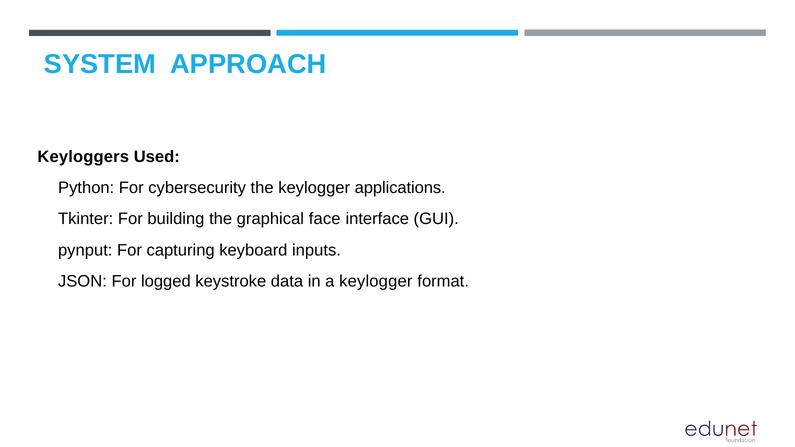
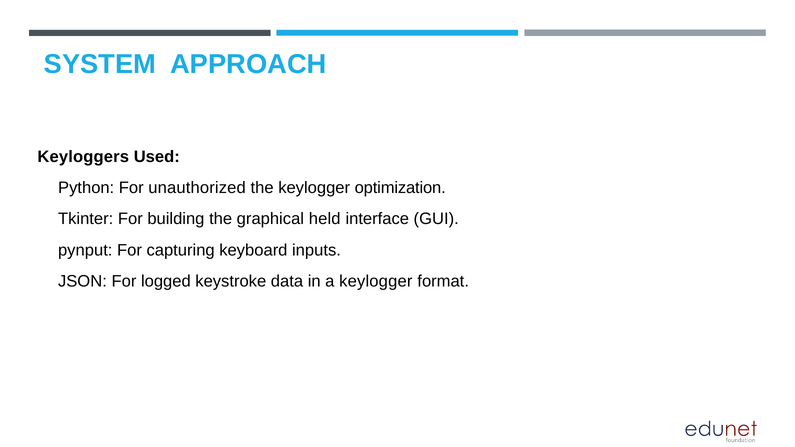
cybersecurity: cybersecurity -> unauthorized (197, 188)
applications: applications -> optimization (400, 188)
face: face -> held (325, 219)
